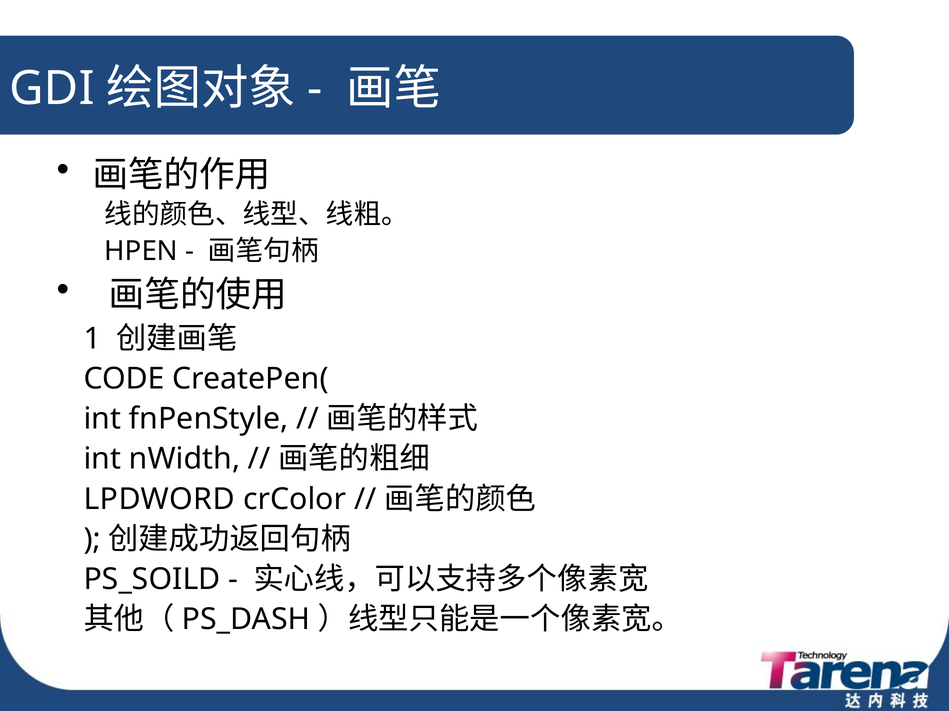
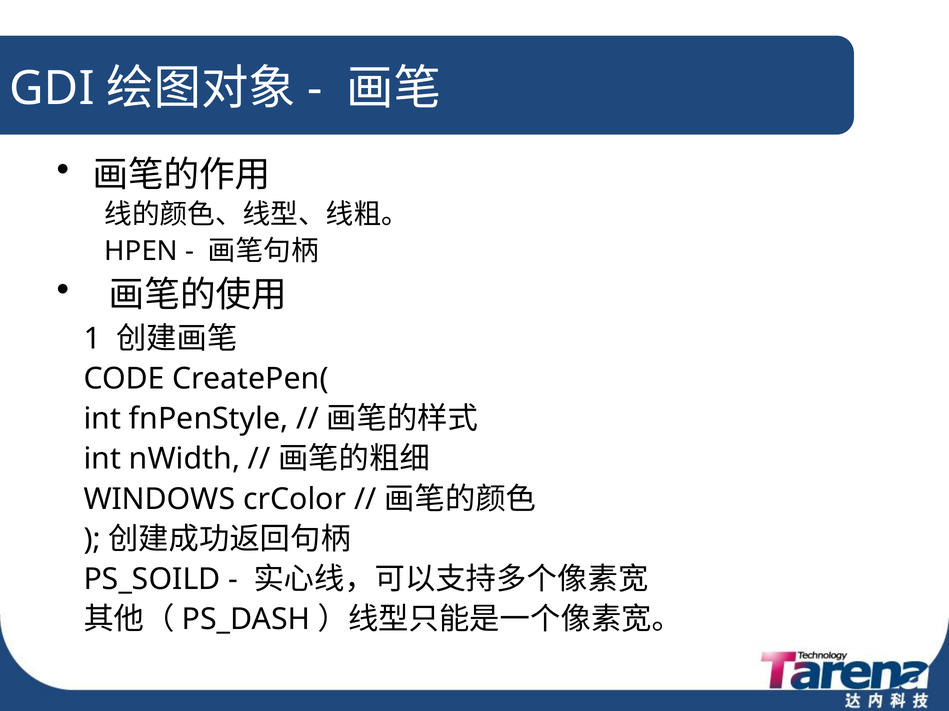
LPDWORD: LPDWORD -> WINDOWS (159, 500)
